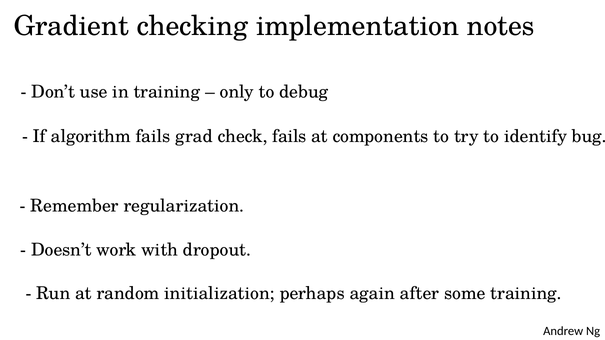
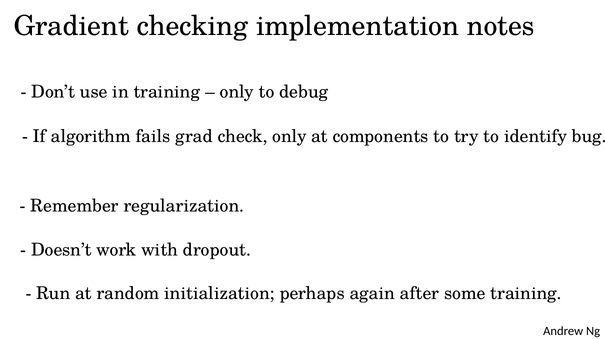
check fails: fails -> only (290, 137)
